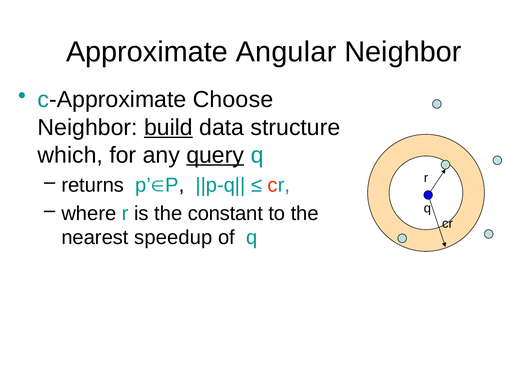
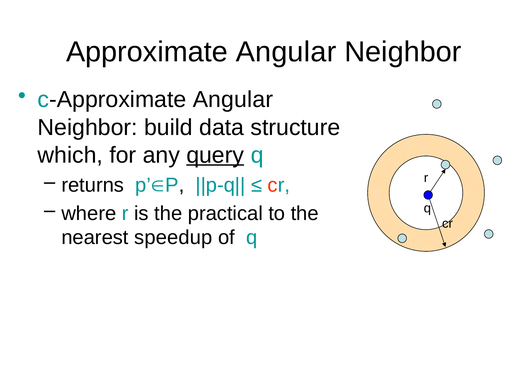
c-Approximate Choose: Choose -> Angular (233, 99)
build underline: present -> none (168, 127)
constant: constant -> practical (225, 213)
